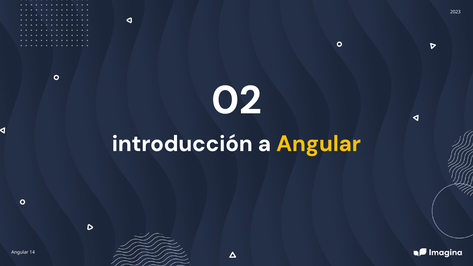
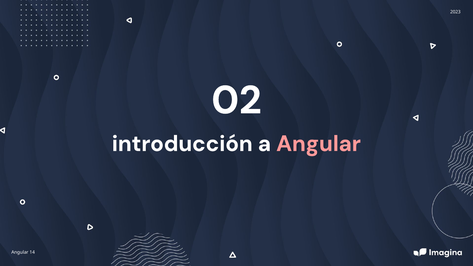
Angular colour: yellow -> pink (319, 144)
